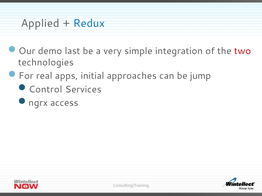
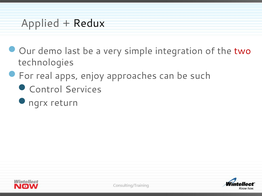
Redux colour: blue -> black (89, 23)
initial: initial -> enjoy (92, 76)
jump: jump -> such (200, 76)
access: access -> return (64, 103)
